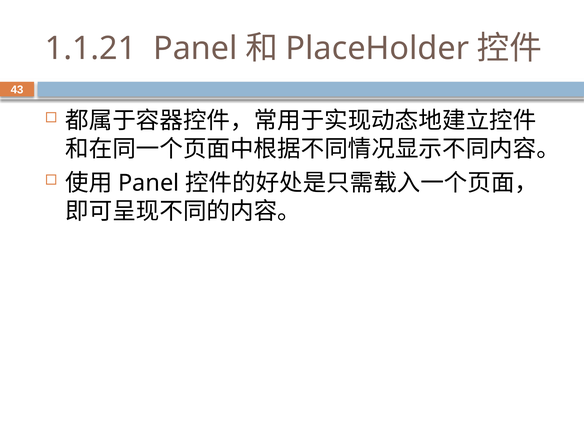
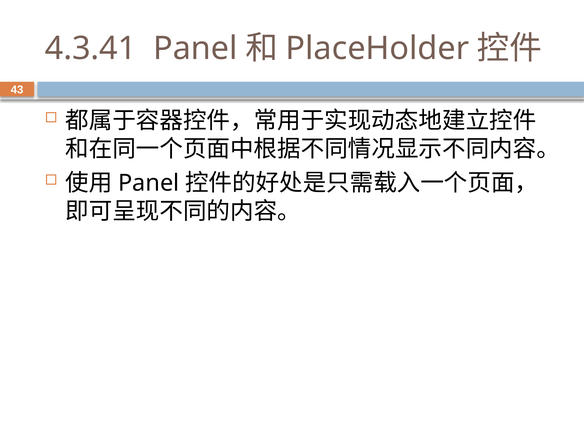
1.1.21: 1.1.21 -> 4.3.41 (91, 48)
